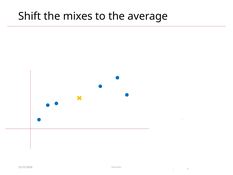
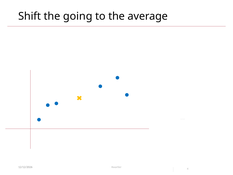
mixes: mixes -> going (78, 16)
